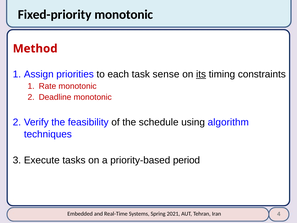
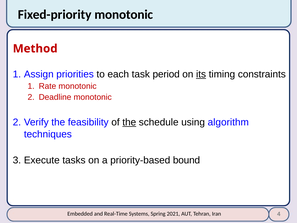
sense: sense -> period (166, 74)
the underline: none -> present (129, 122)
period: period -> bound (186, 160)
